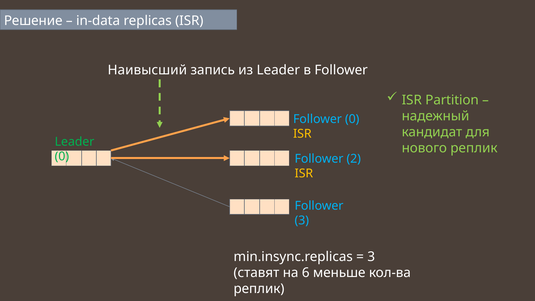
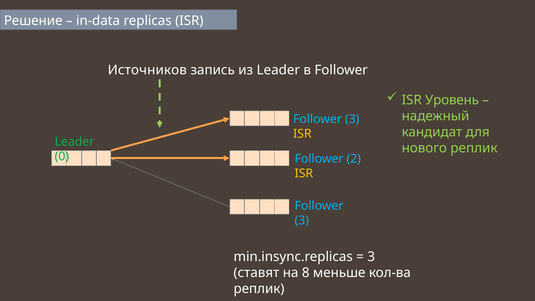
Наивысший: Наивысший -> Источников (147, 70)
Partition: Partition -> Уровень (452, 100)
0: 0 -> 3 (352, 119)
6: 6 -> 8 (306, 273)
